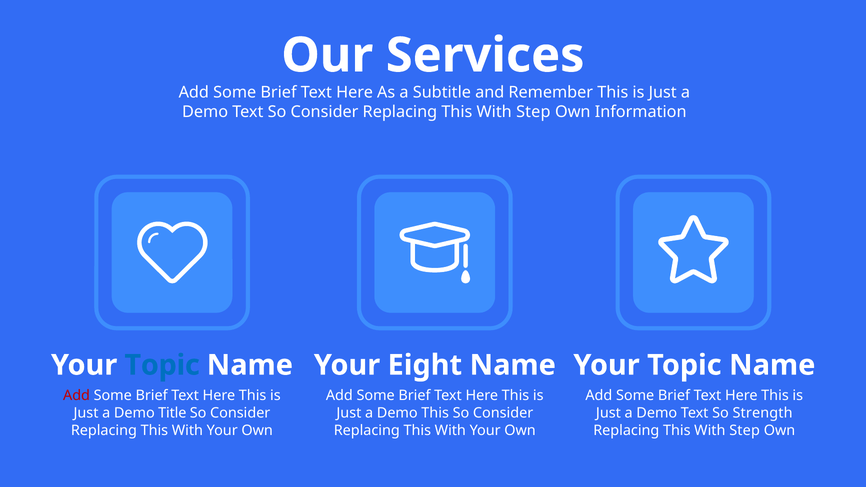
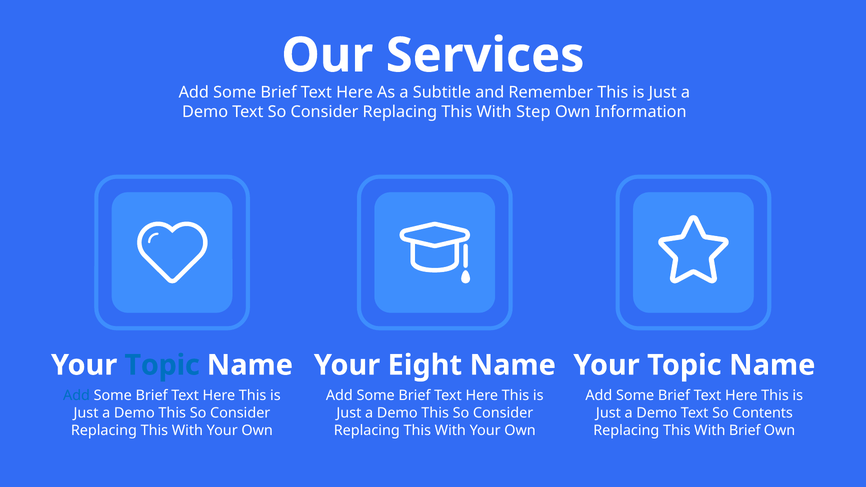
Add colour: red -> blue (77, 396)
Title: Title -> This (172, 413)
Strength: Strength -> Contents (763, 413)
Step: Step -> Brief (745, 430)
